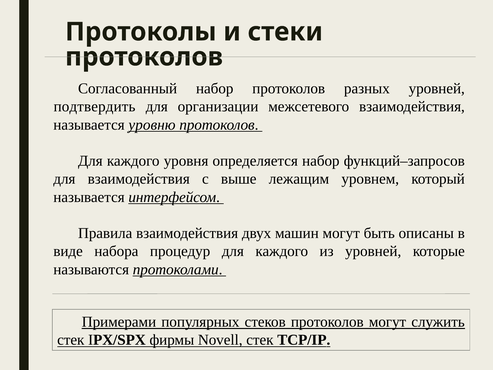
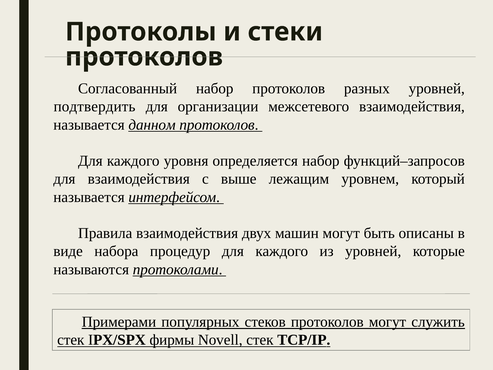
уровню: уровню -> данном (152, 125)
